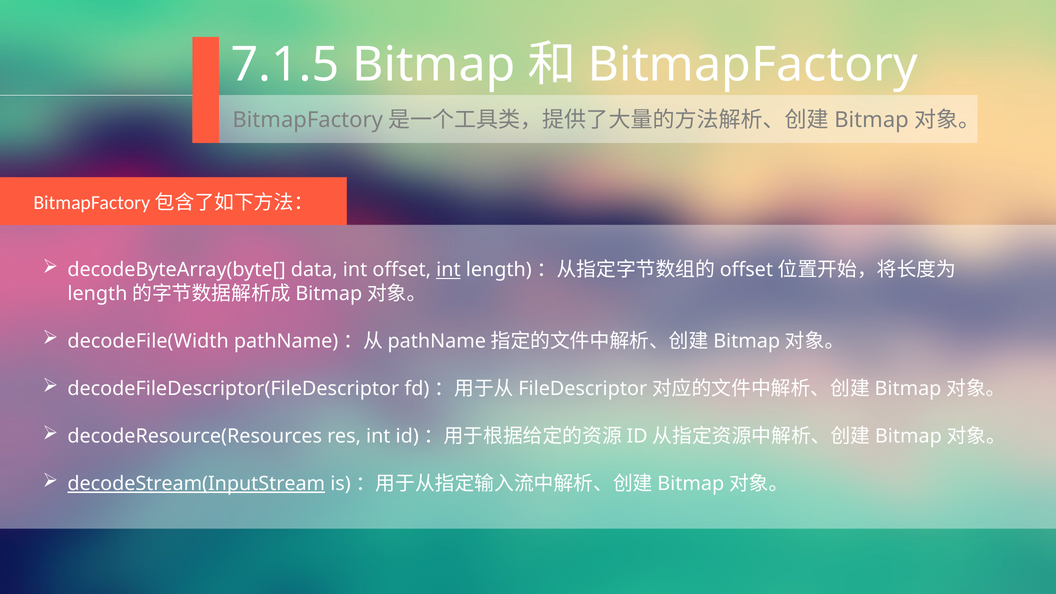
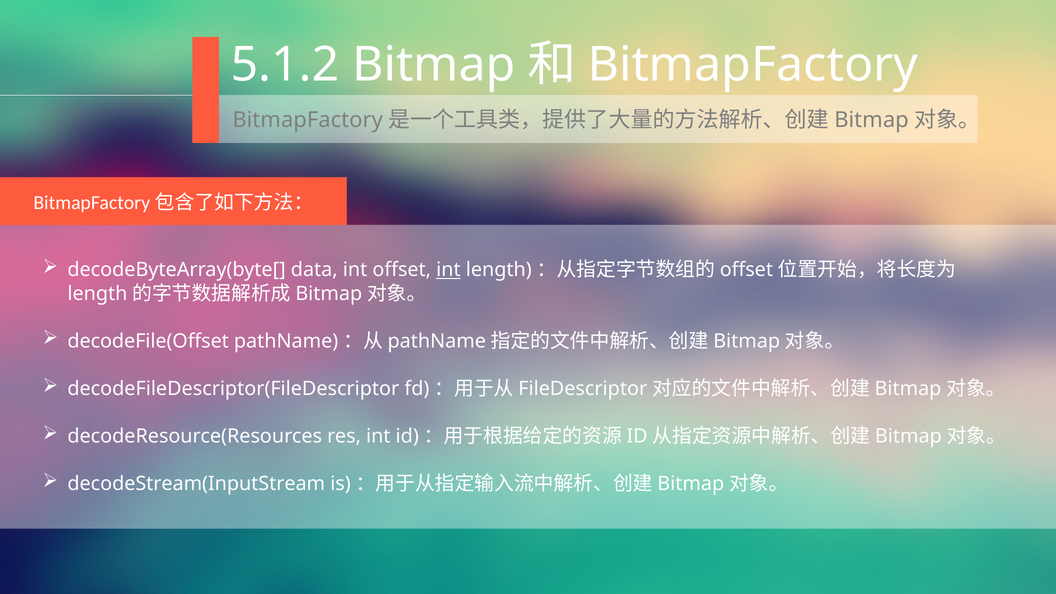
7.1.5: 7.1.5 -> 5.1.2 (285, 65)
decodeFile(Width: decodeFile(Width -> decodeFile(Offset (148, 341)
decodeStream(InputStream underline: present -> none (196, 484)
